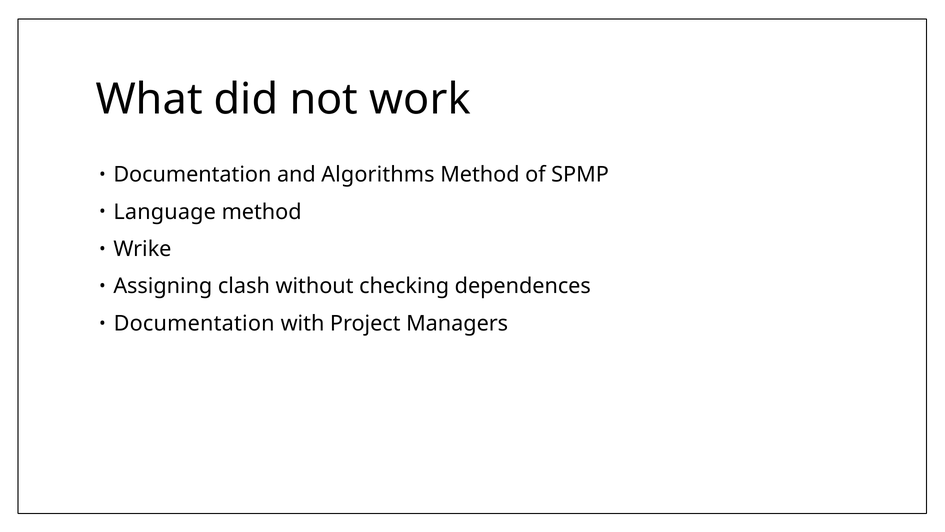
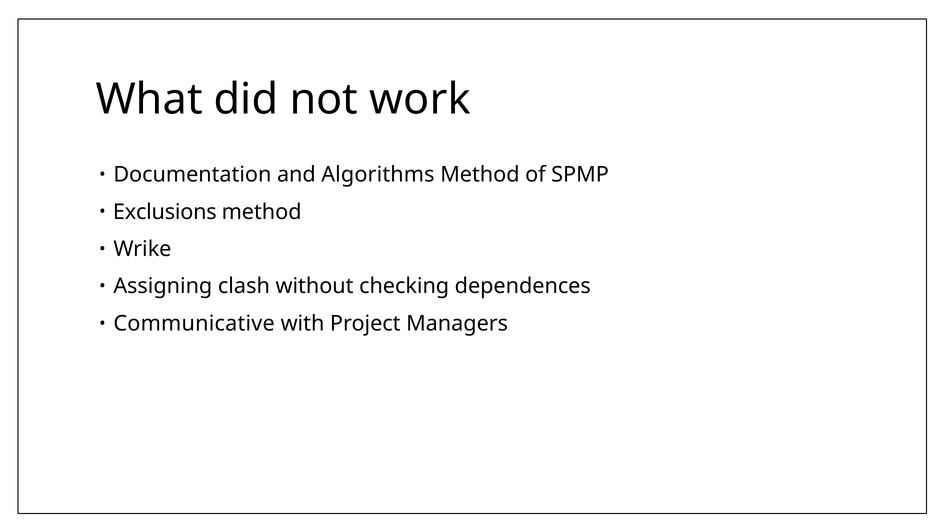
Language: Language -> Exclusions (165, 212)
Documentation: Documentation -> Communicative (194, 323)
